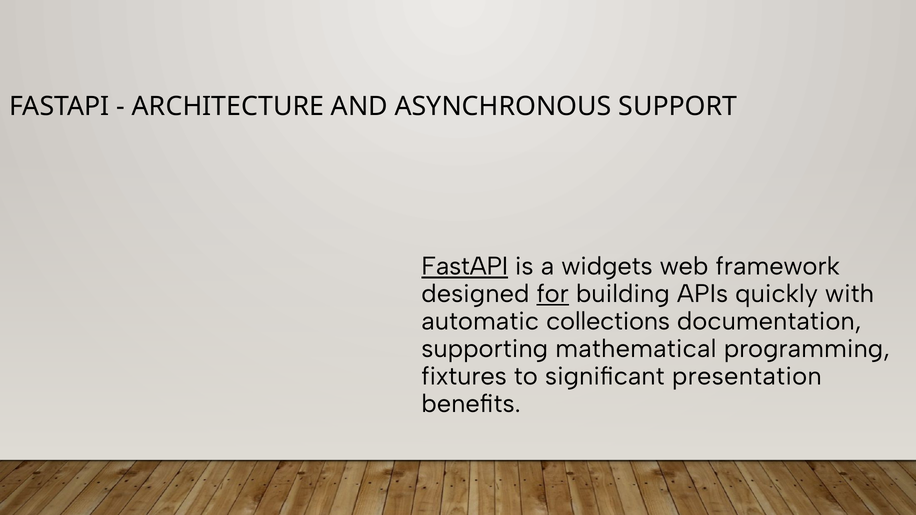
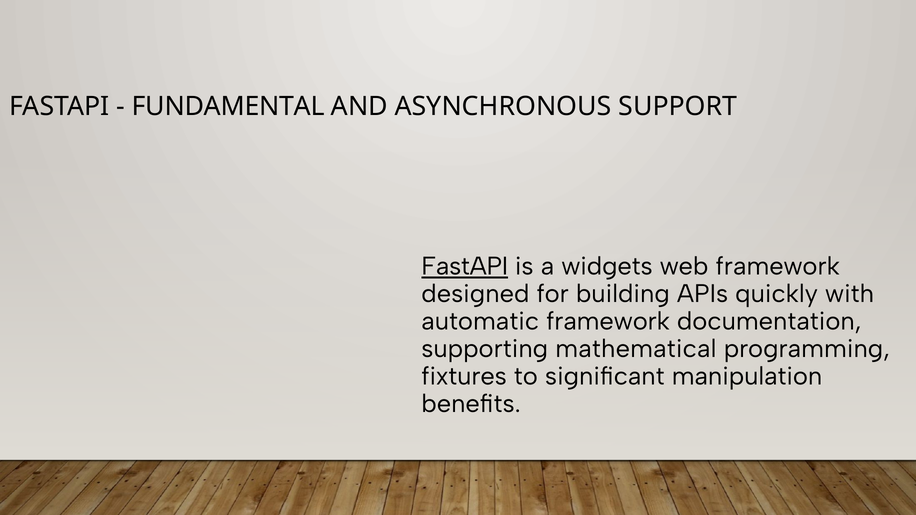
ARCHITECTURE: ARCHITECTURE -> FUNDAMENTAL (228, 106)
for underline: present -> none (553, 294)
automatic collections: collections -> framework (608, 322)
presentation: presentation -> manipulation (747, 377)
